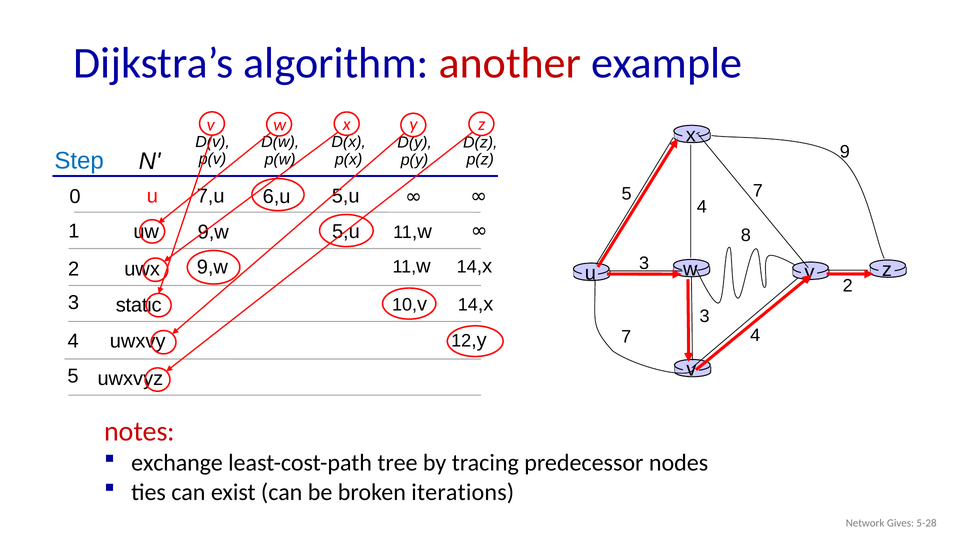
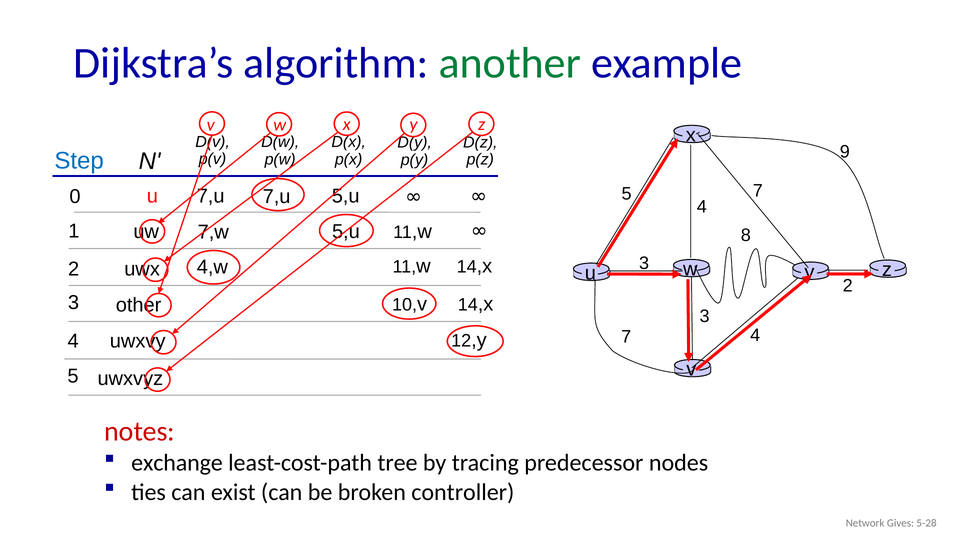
another colour: red -> green (510, 63)
7,u 6,u: 6,u -> 7,u (277, 197)
9,w: 9,w -> 7,w (213, 232)
9,w: 9,w -> 4,w (212, 267)
static: static -> other (139, 305)
iterations: iterations -> controller (463, 492)
